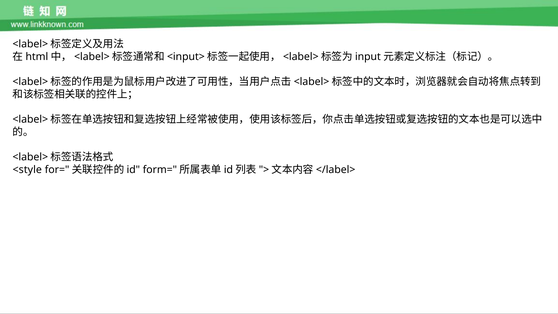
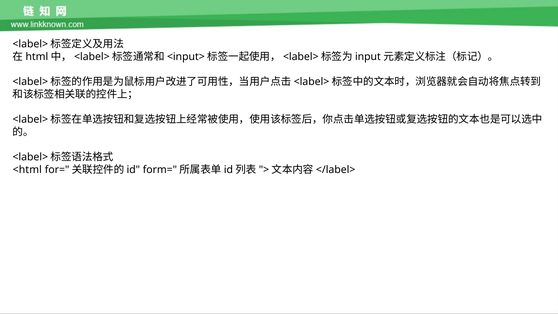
<style: <style -> <html (27, 170)
